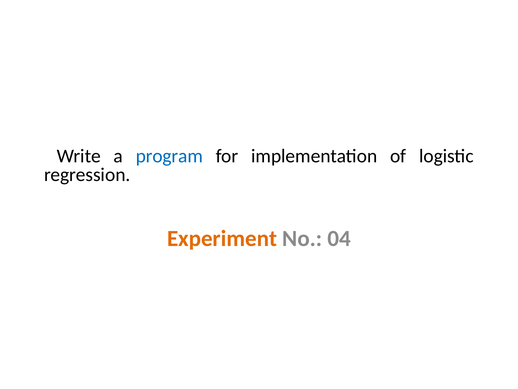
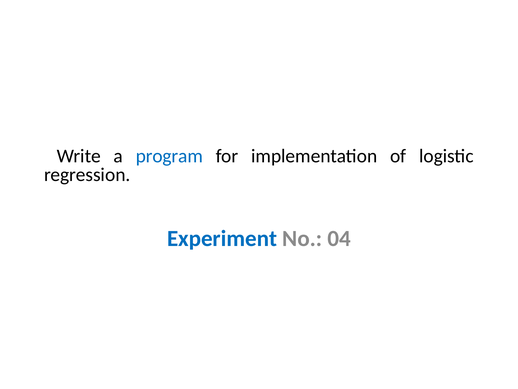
Experiment colour: orange -> blue (222, 238)
